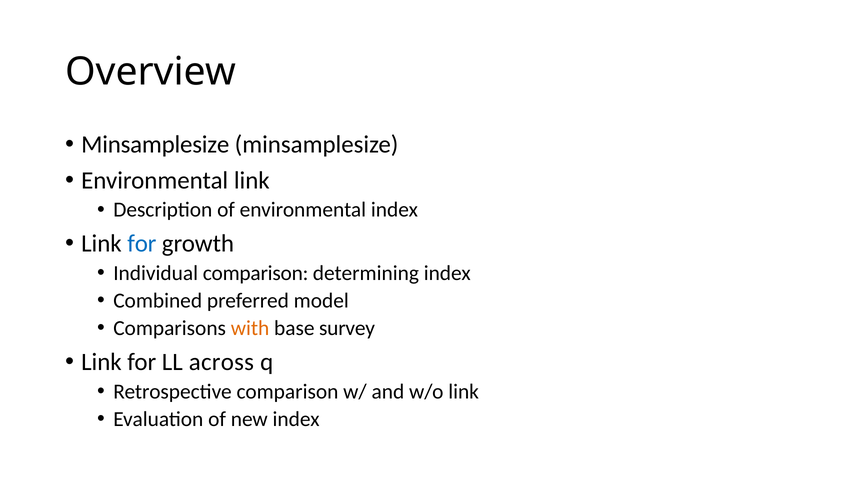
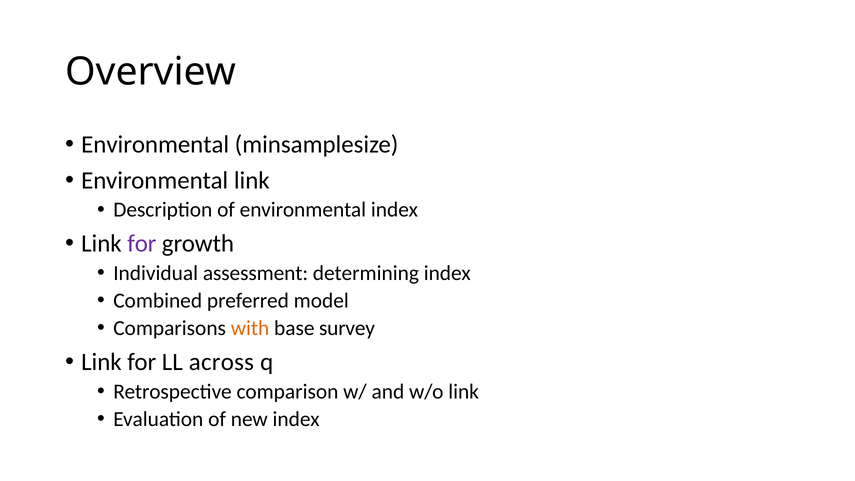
Minsamplesize: Minsamplesize -> Environmental (155, 145)
for colour: blue -> purple (142, 244)
Individual comparison: comparison -> assessment (255, 273)
